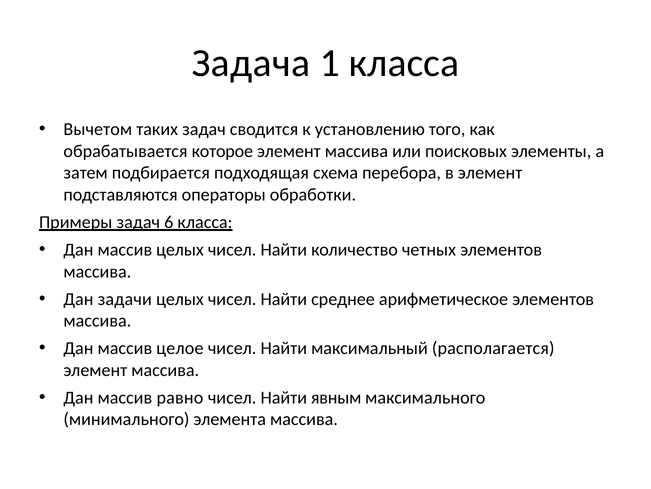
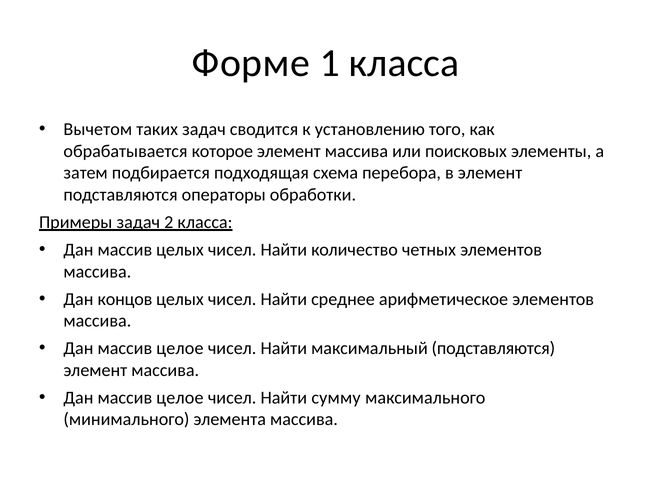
Задача: Задача -> Форме (251, 63)
6: 6 -> 2 (169, 222)
задачи: задачи -> концов (125, 299)
максимальный располагается: располагается -> подставляются (493, 348)
равно: равно -> целое (180, 397)
явным: явным -> сумму (336, 397)
